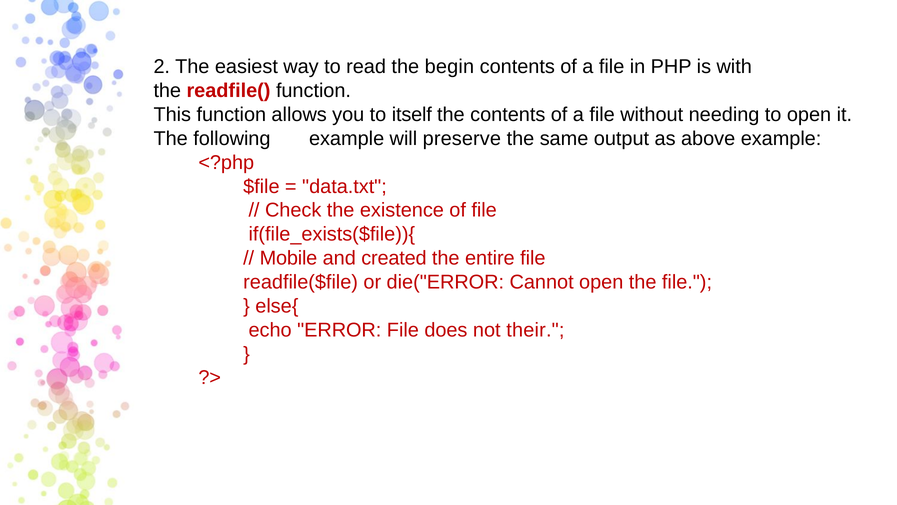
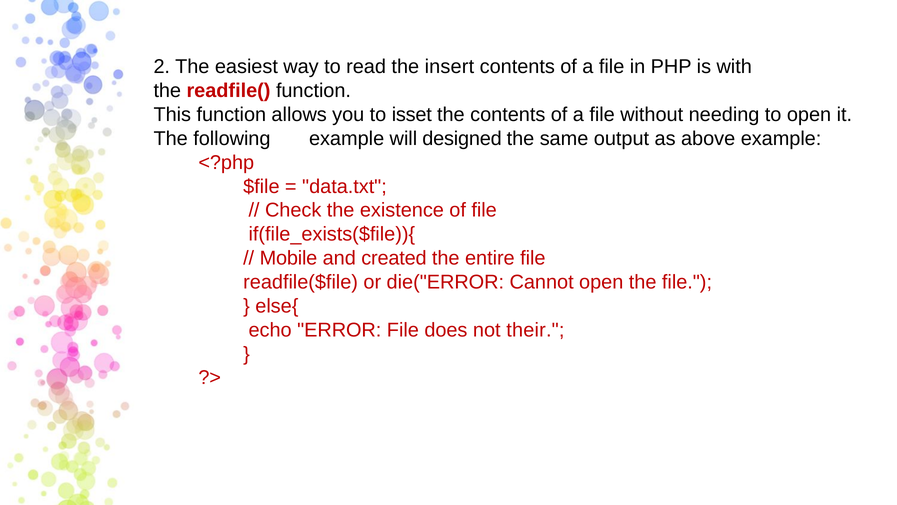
begin: begin -> insert (449, 67)
itself: itself -> isset (412, 115)
preserve: preserve -> designed (462, 139)
